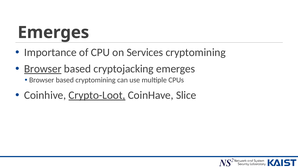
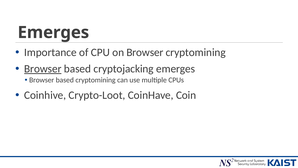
on Services: Services -> Browser (145, 52)
Crypto-Loot underline: present -> none (97, 95)
Slice: Slice -> Coin (186, 95)
